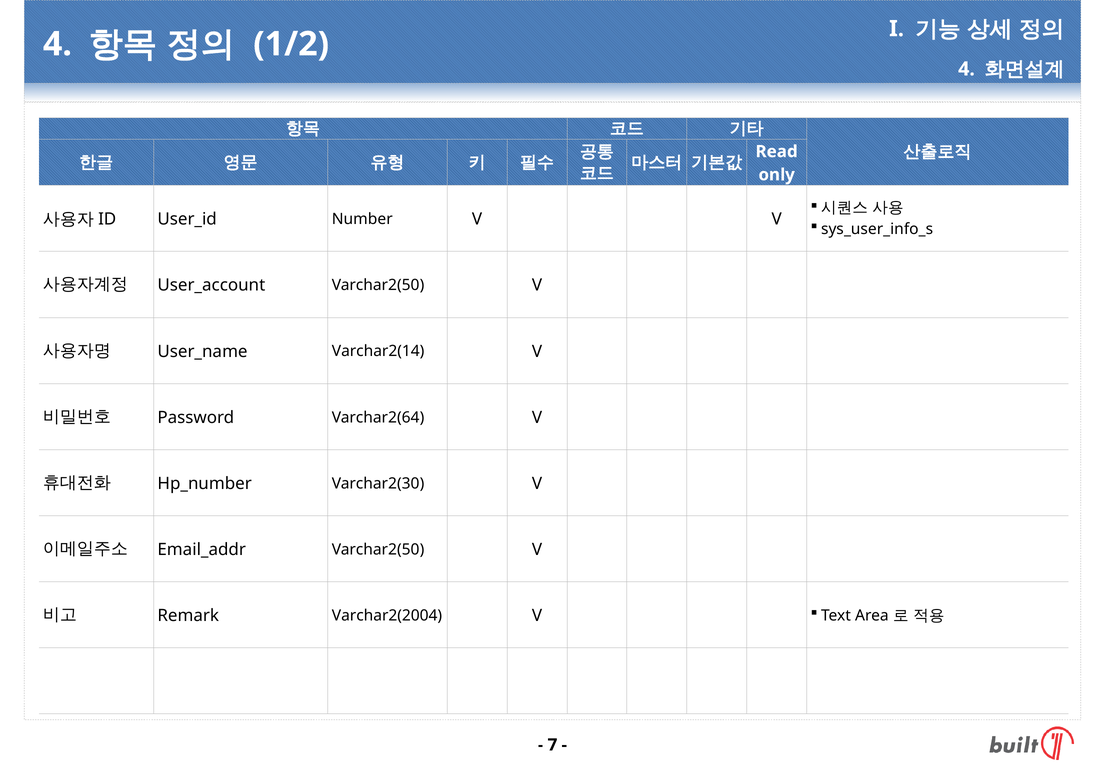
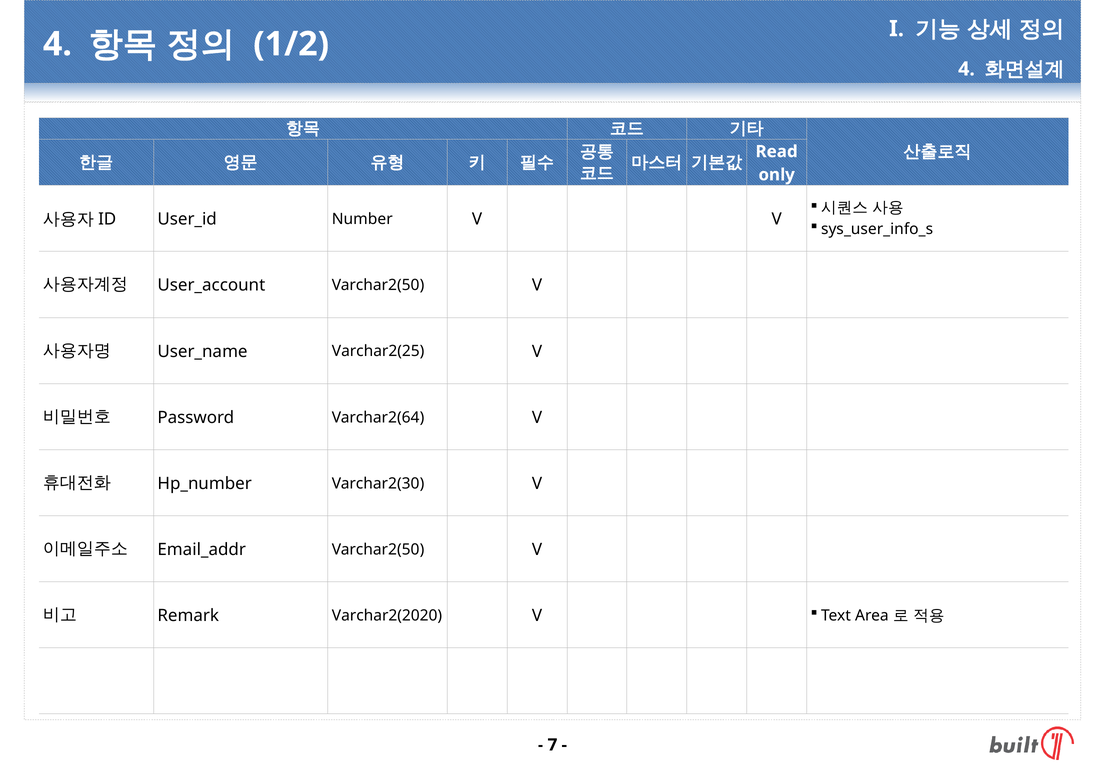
Varchar2(14: Varchar2(14 -> Varchar2(25 (378, 351)
Varchar2(2004: Varchar2(2004 -> Varchar2(2020 (387, 616)
